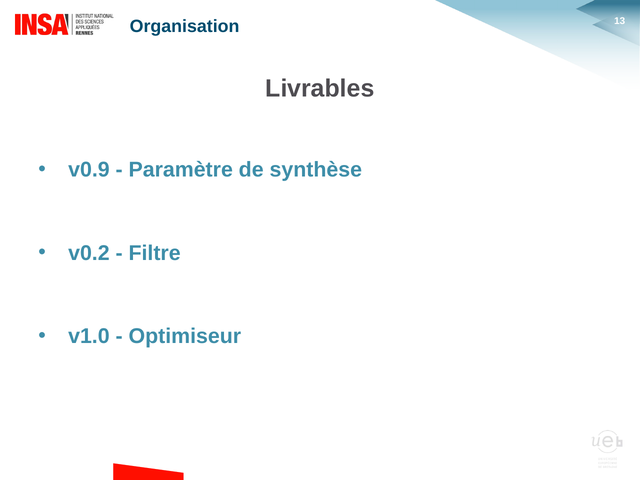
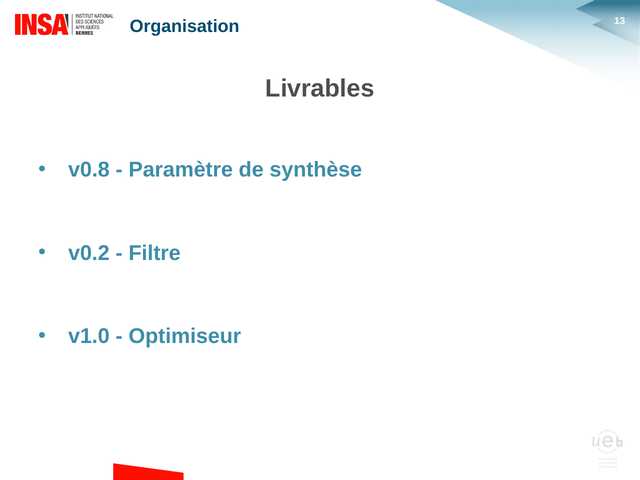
v0.9: v0.9 -> v0.8 (89, 170)
